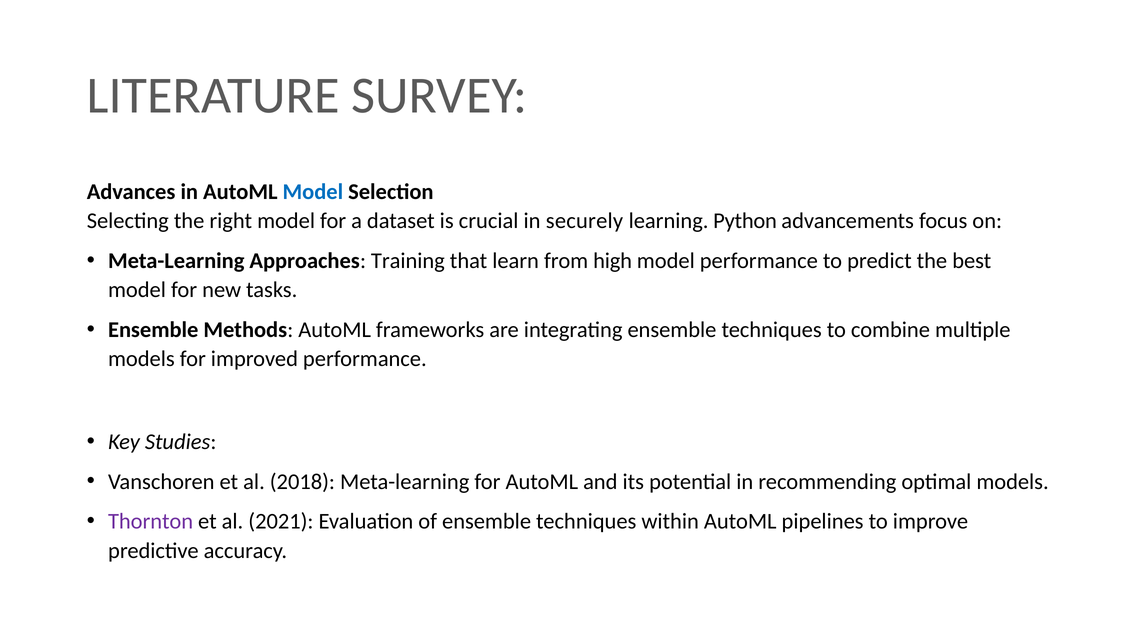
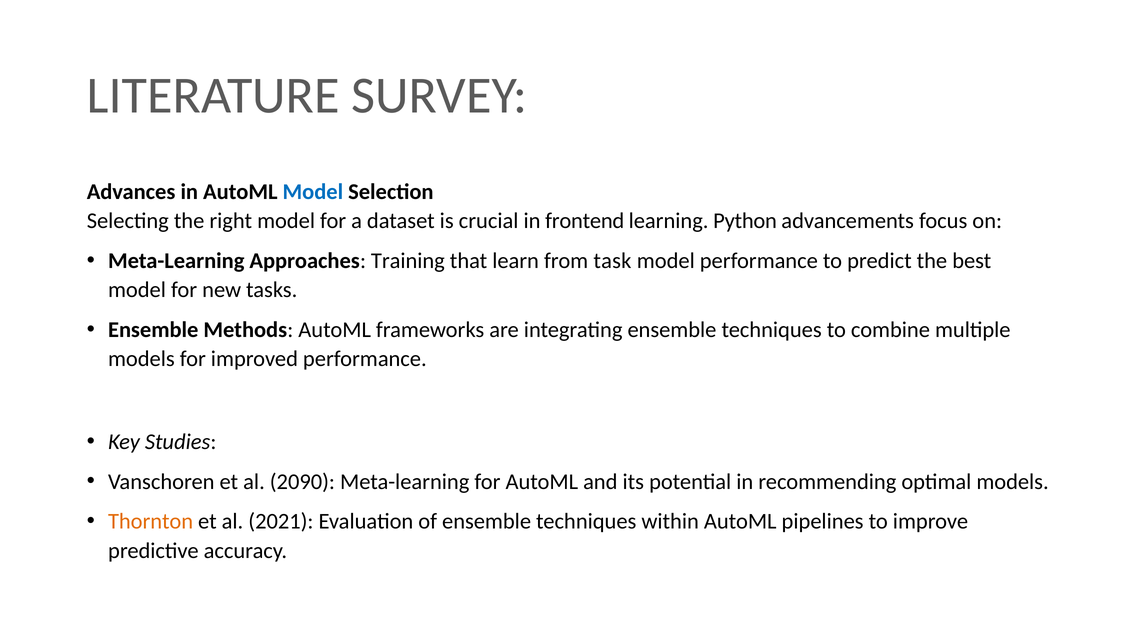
securely: securely -> frontend (585, 221)
high: high -> task (612, 261)
2018: 2018 -> 2090 (302, 482)
Thornton colour: purple -> orange (151, 522)
